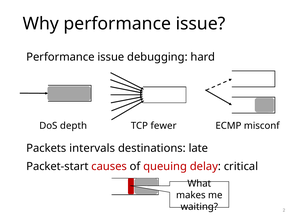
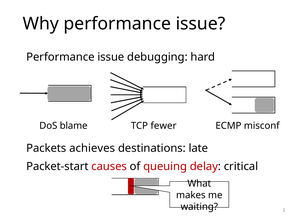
depth: depth -> blame (74, 126)
intervals: intervals -> achieves (92, 148)
